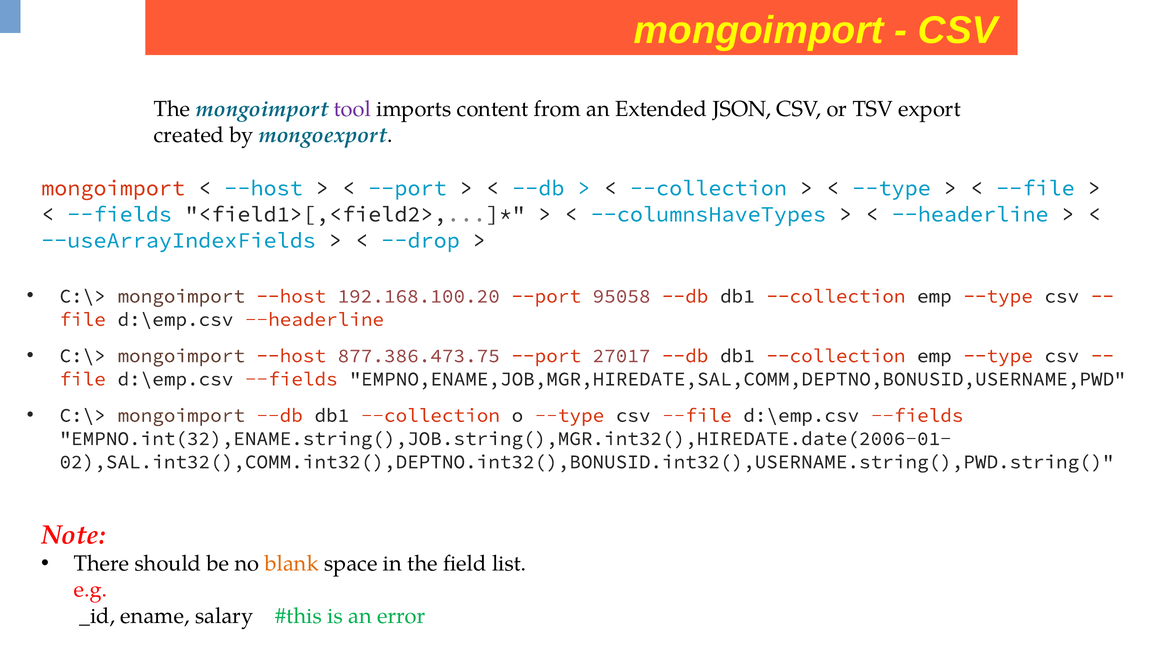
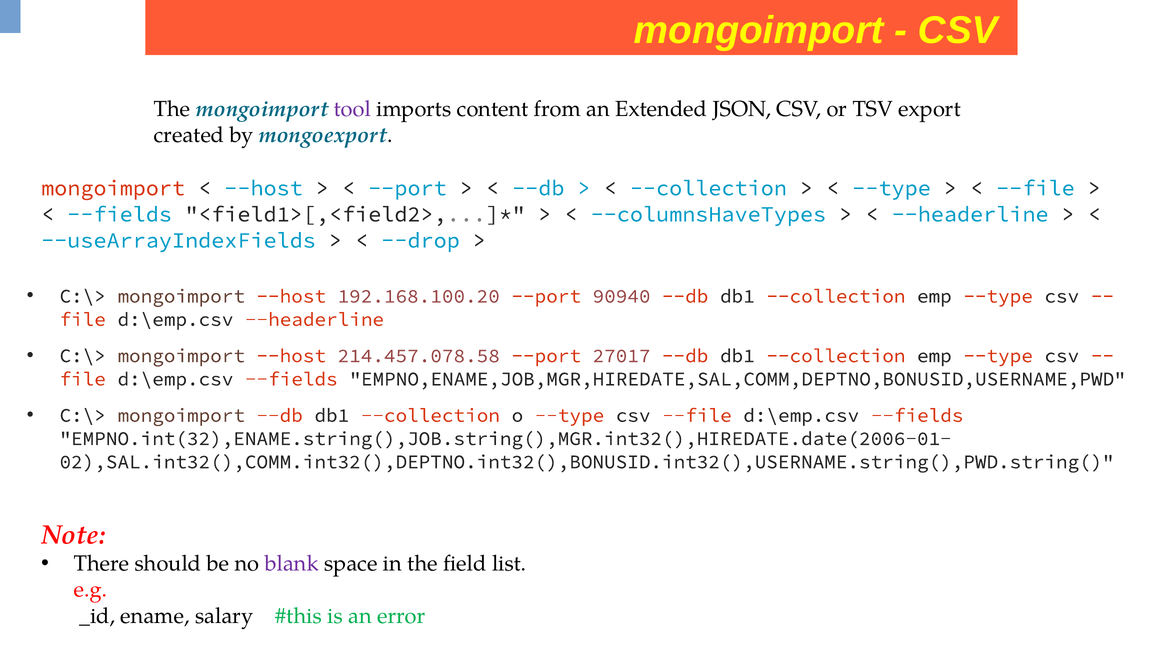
95058: 95058 -> 90940 (622, 296)
877.386.473.75: 877.386.473.75 -> 214.457.078.58 (419, 356)
blank colour: orange -> purple (292, 564)
